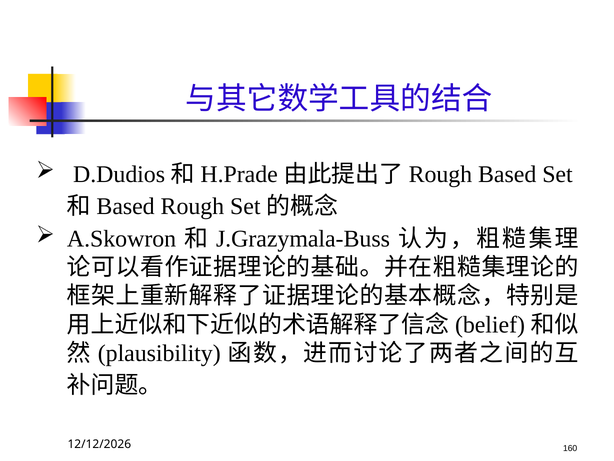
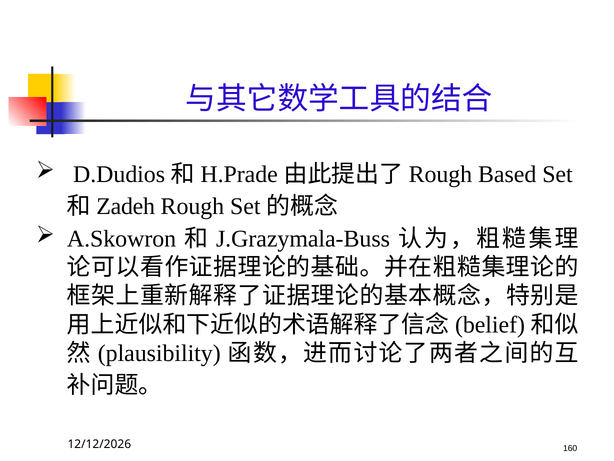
Based: Based -> Zadeh (126, 206)
